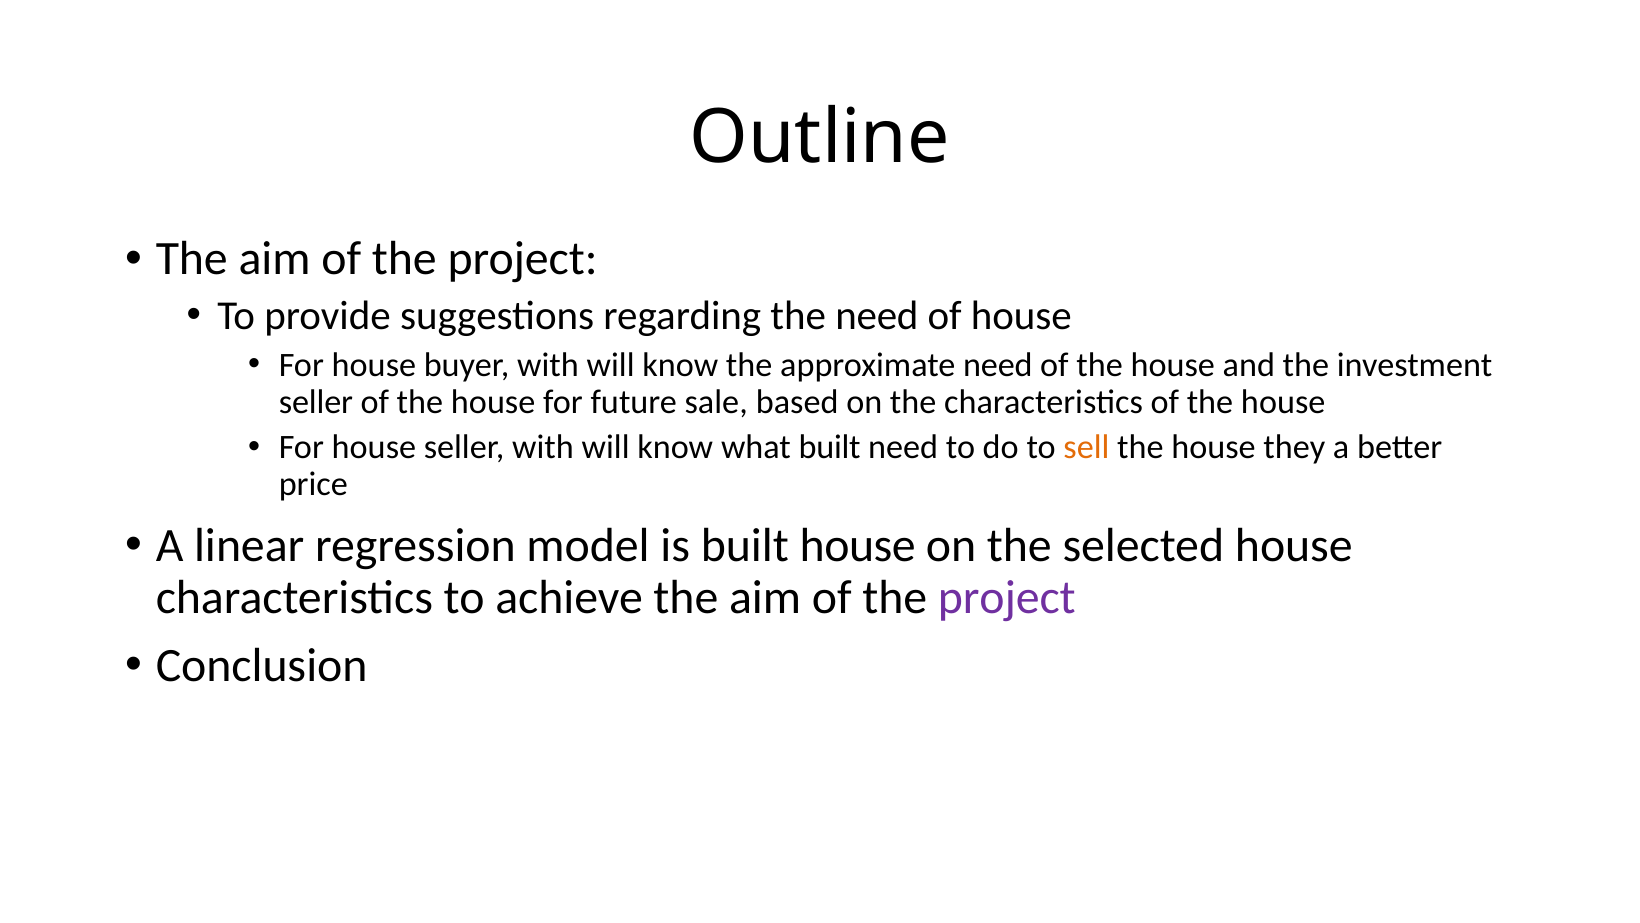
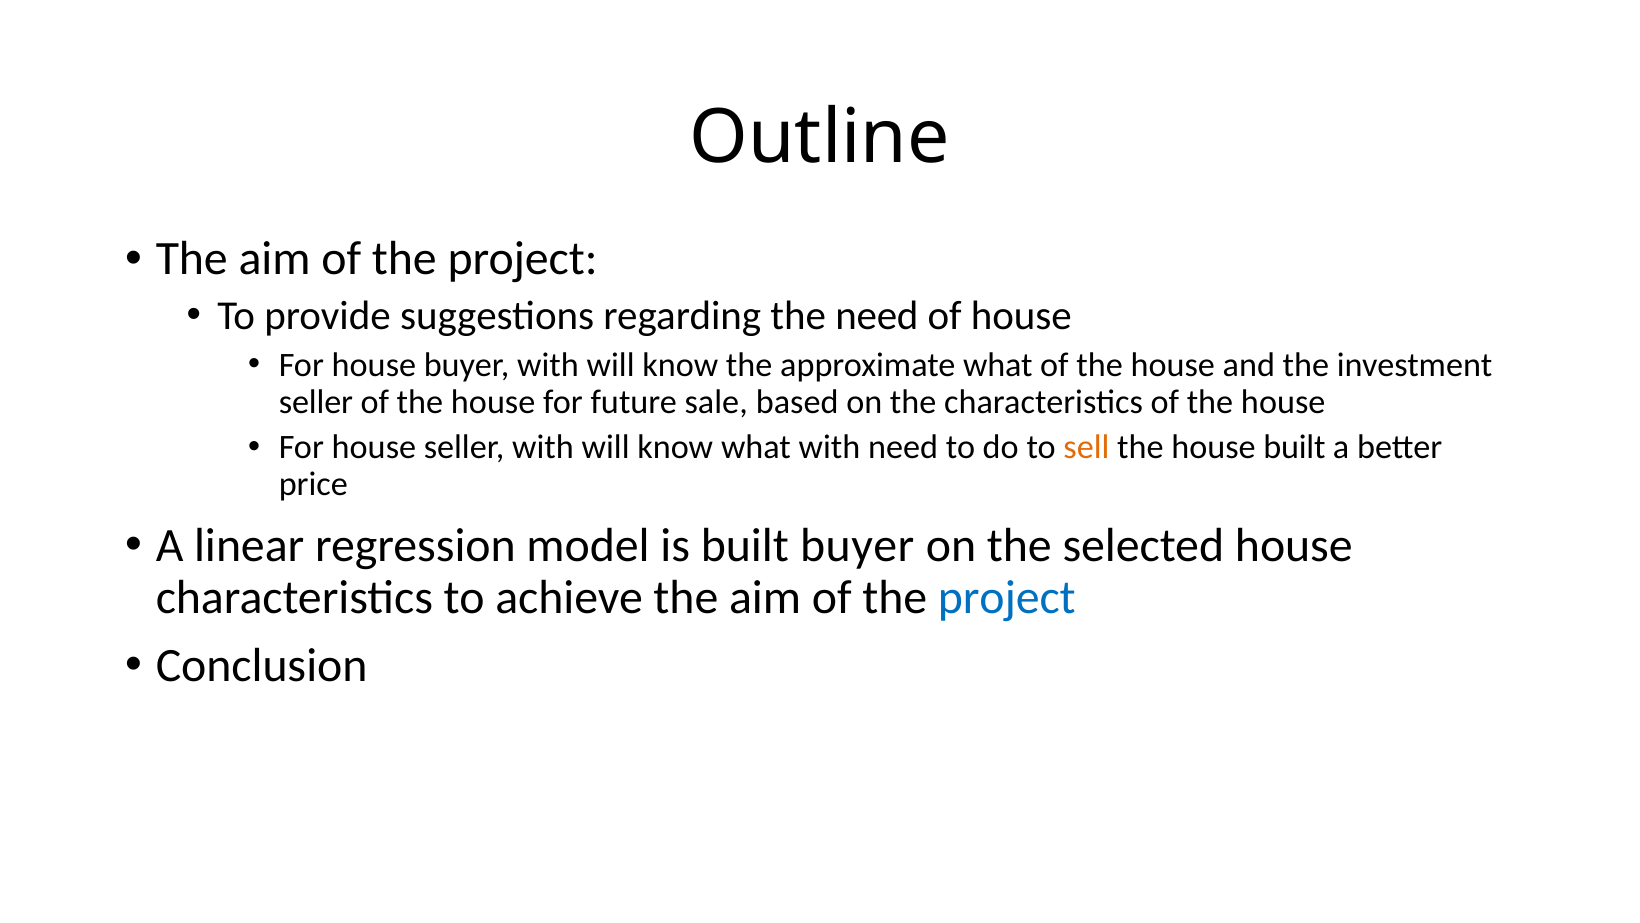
approximate need: need -> what (998, 365)
what built: built -> with (829, 447)
house they: they -> built (1294, 447)
built house: house -> buyer (857, 545)
project colour: purple -> blue (1007, 597)
